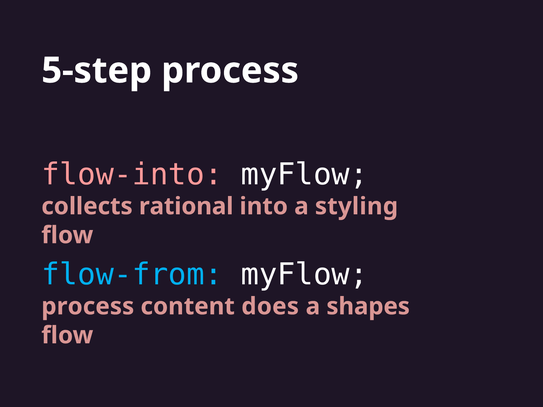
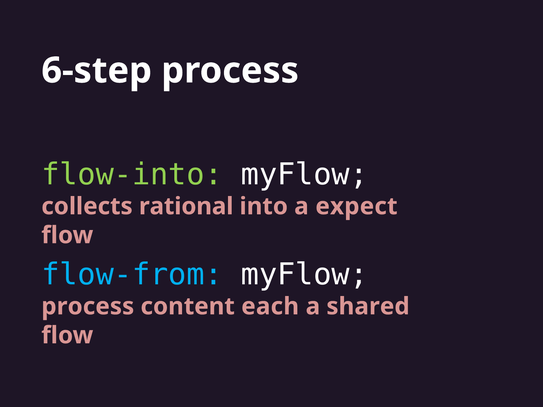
5-step: 5-step -> 6-step (97, 71)
flow-into colour: pink -> light green (132, 174)
styling: styling -> expect (356, 206)
does: does -> each (270, 307)
shapes: shapes -> shared (368, 307)
